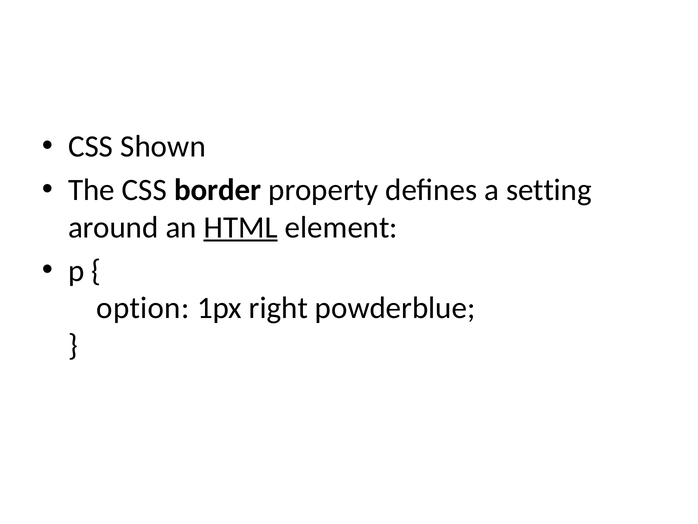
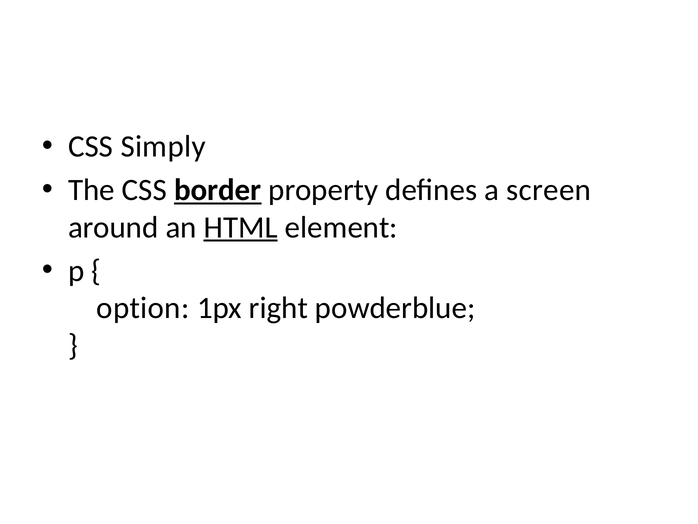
Shown: Shown -> Simply (163, 146)
border underline: none -> present (218, 190)
setting: setting -> screen (549, 190)
